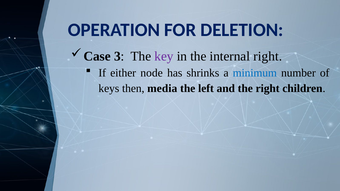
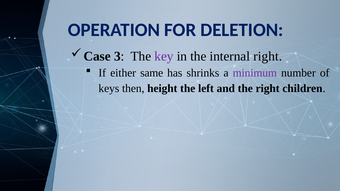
node: node -> same (152, 73)
minimum colour: blue -> purple (255, 73)
media: media -> height (162, 89)
